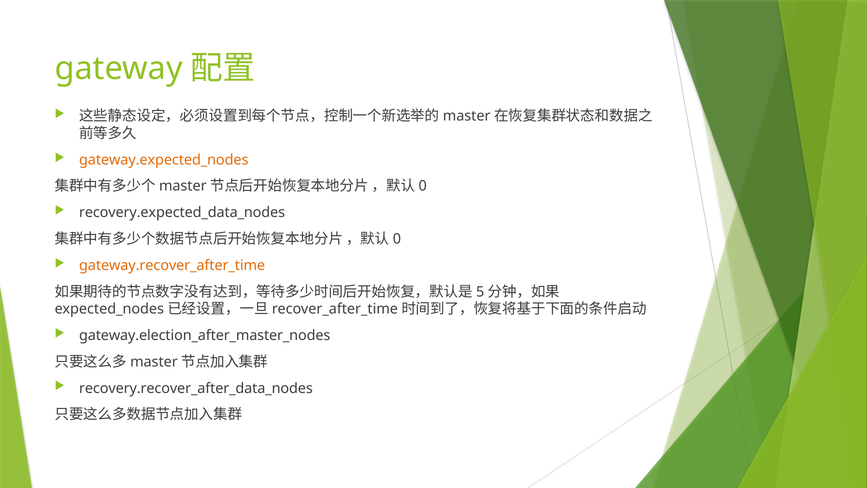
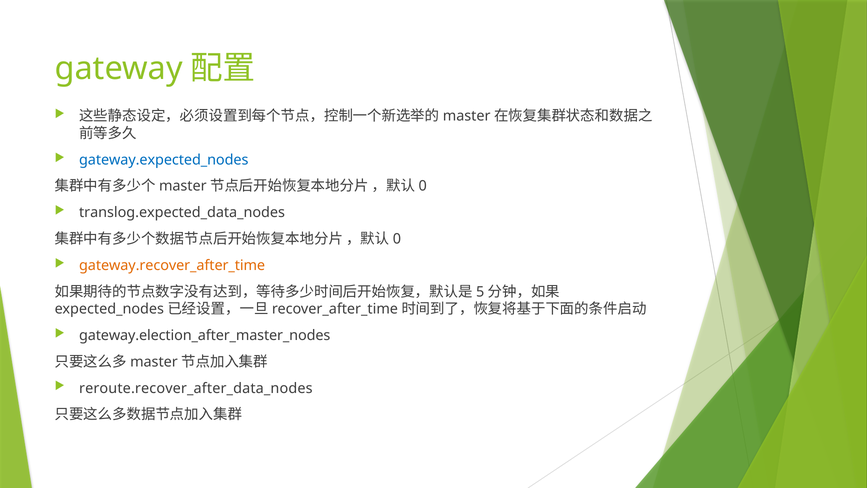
gateway.expected_nodes colour: orange -> blue (164, 160)
recovery.expected_data_nodes: recovery.expected_data_nodes -> translog.expected_data_nodes (182, 212)
recovery.recover_after_data_nodes: recovery.recover_after_data_nodes -> reroute.recover_after_data_nodes (196, 388)
